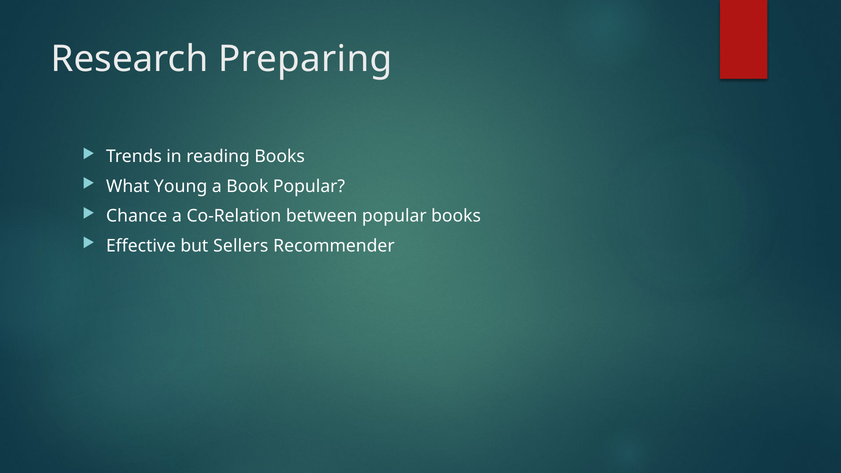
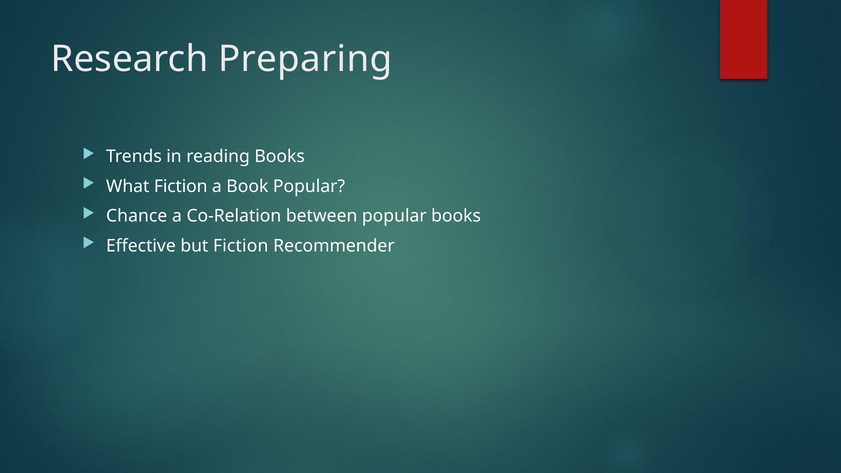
What Young: Young -> Fiction (181, 186)
but Sellers: Sellers -> Fiction (241, 246)
